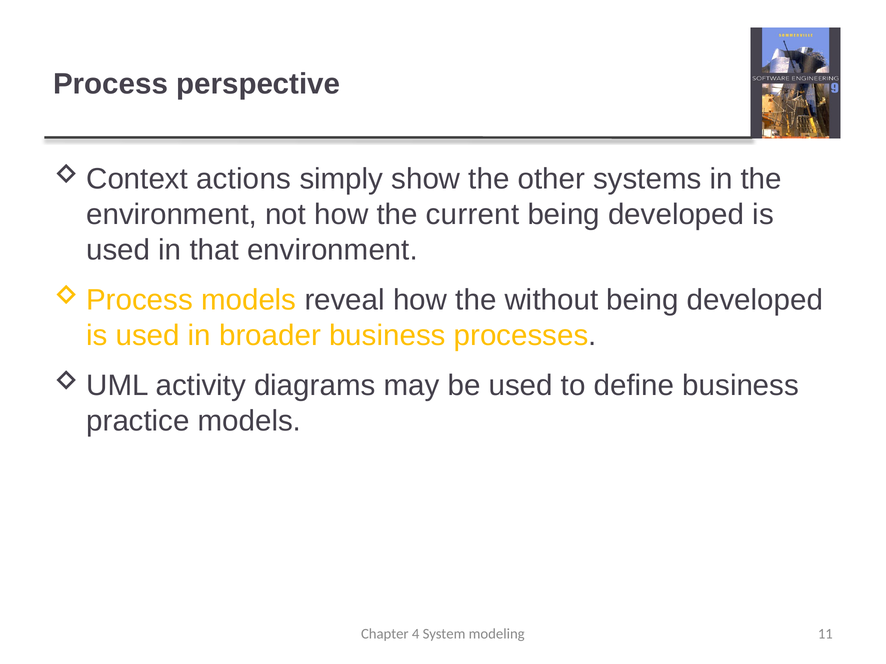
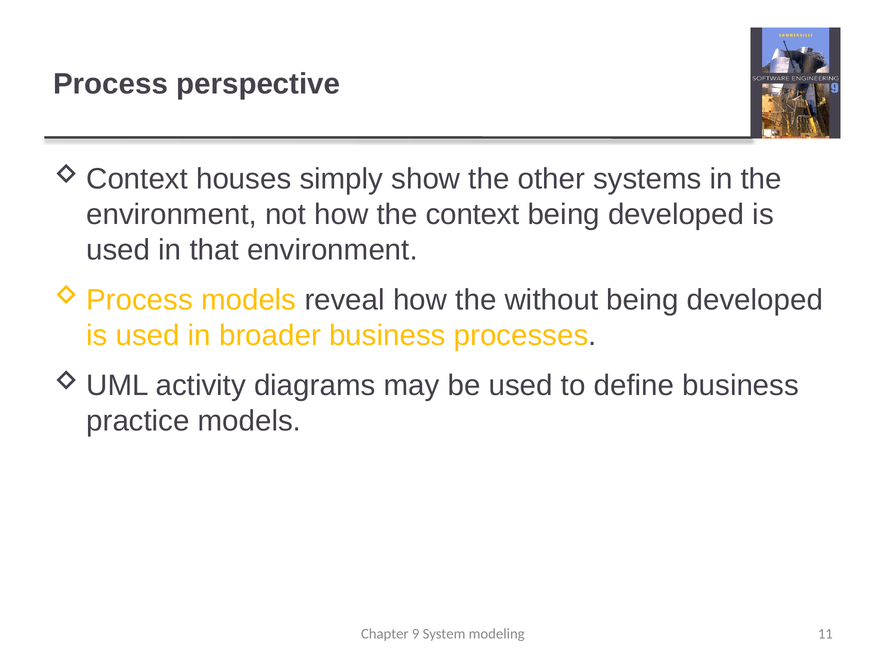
actions: actions -> houses (244, 179)
current: current -> context (473, 215)
4: 4 -> 9 (416, 635)
